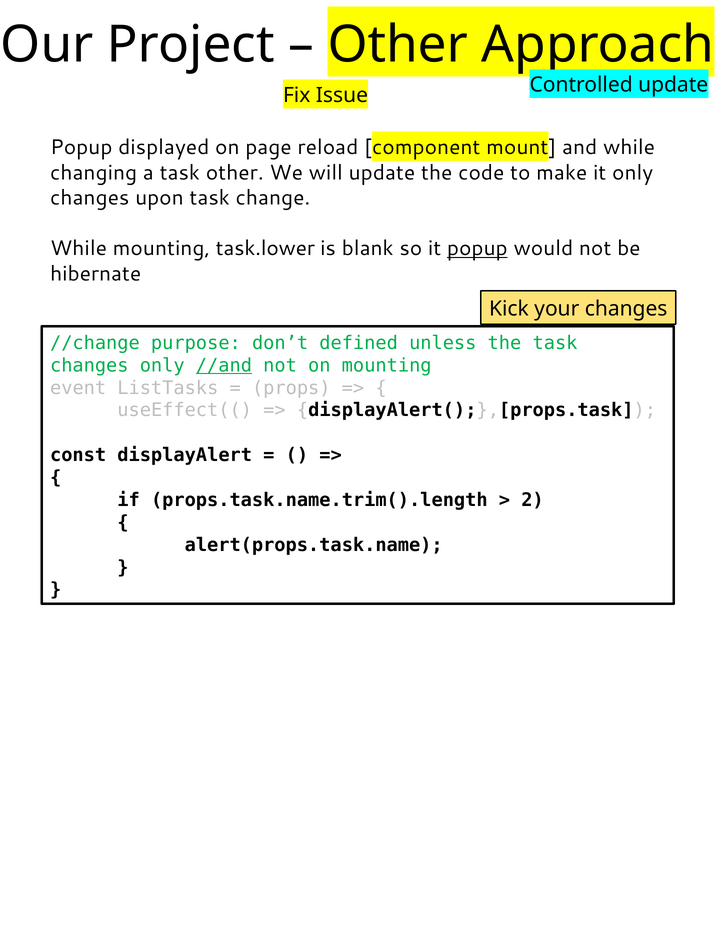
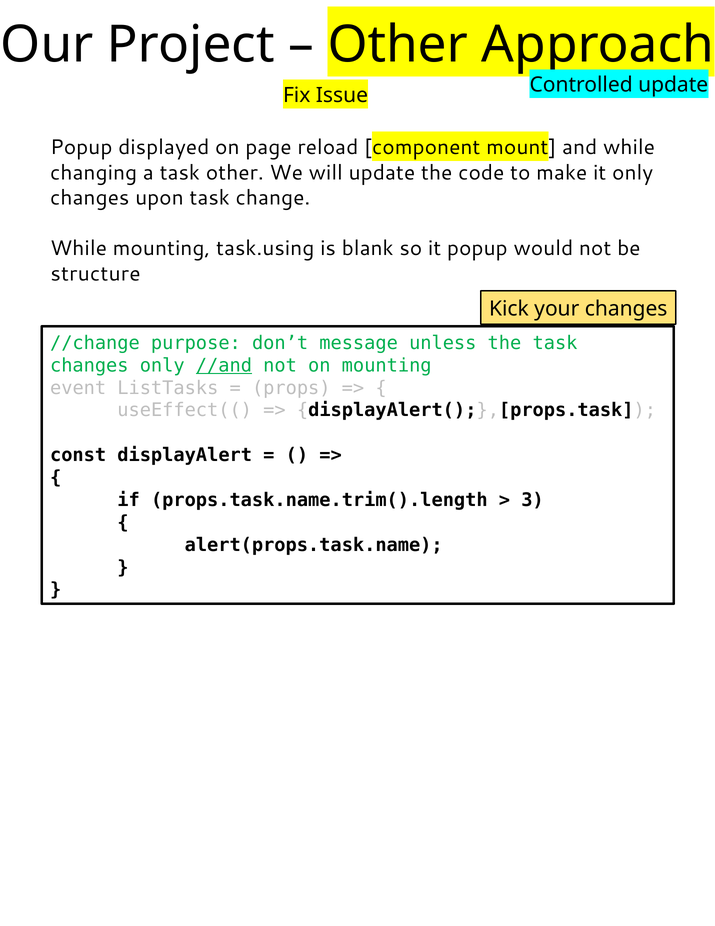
task.lower: task.lower -> task.using (265, 248)
popup underline: present -> none (477, 248)
hibernate: hibernate -> structure (96, 273)
defined: defined -> message (359, 343)
2: 2 -> 3 (532, 500)
